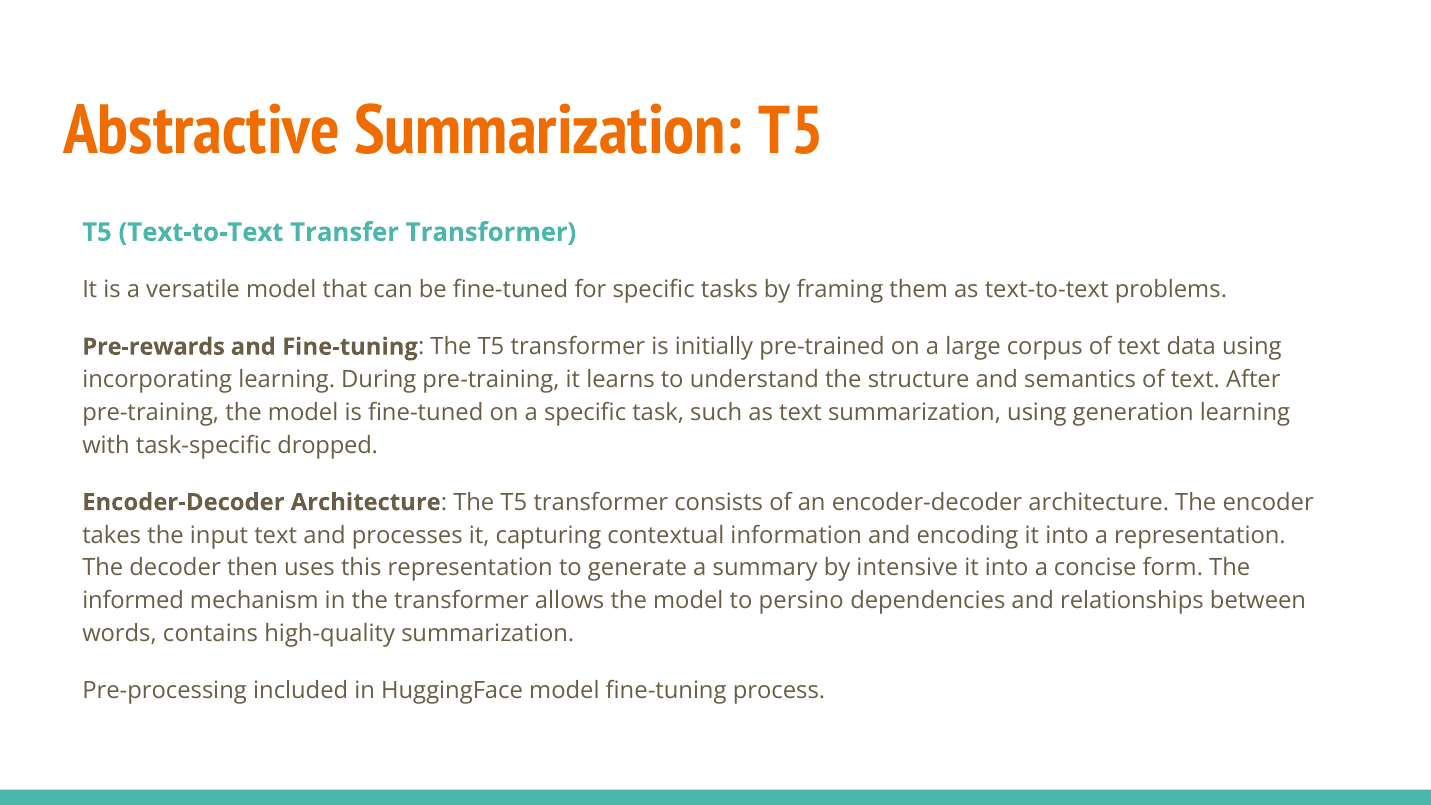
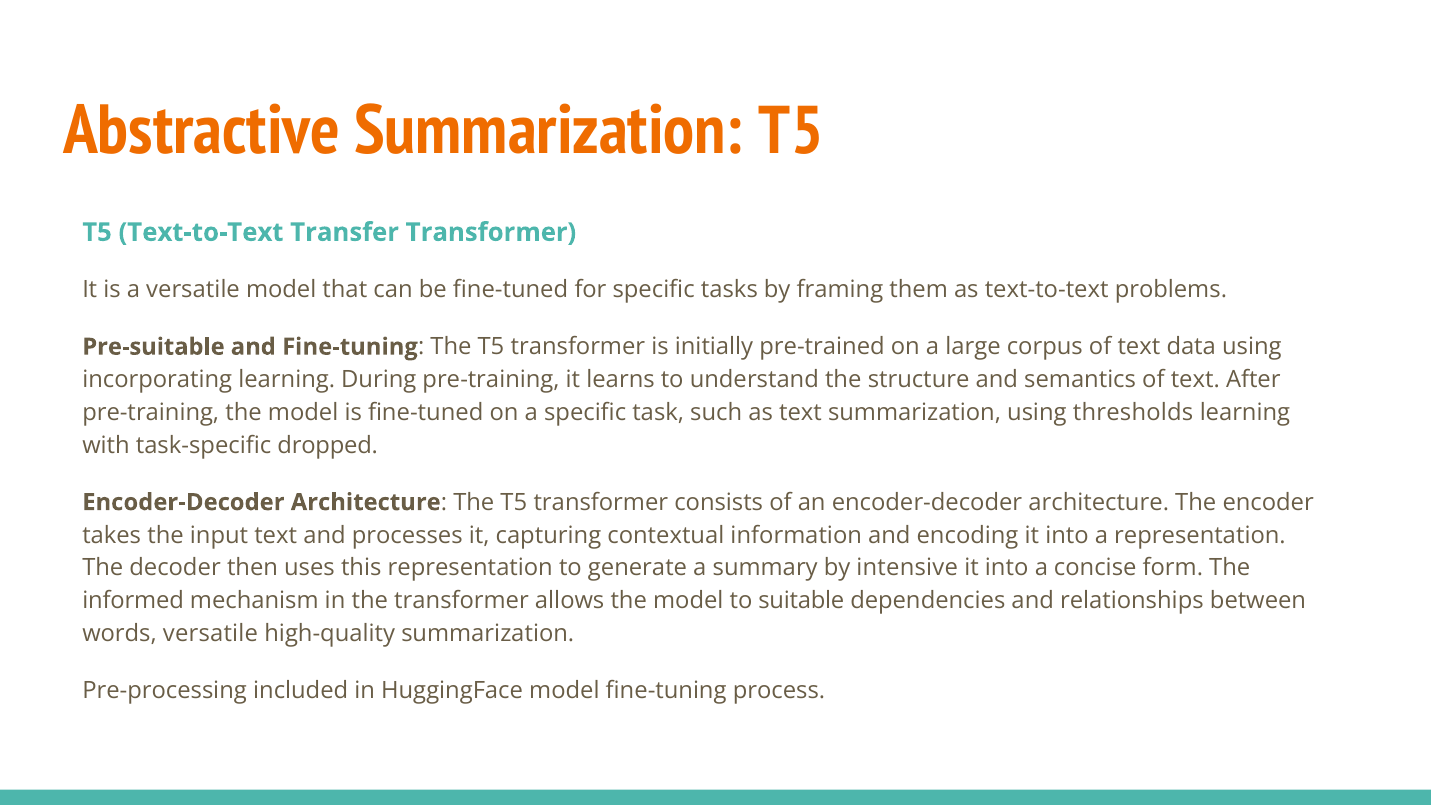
Pre-rewards: Pre-rewards -> Pre-suitable (153, 347)
generation: generation -> thresholds (1133, 413)
persino: persino -> suitable (801, 601)
words contains: contains -> versatile (210, 634)
